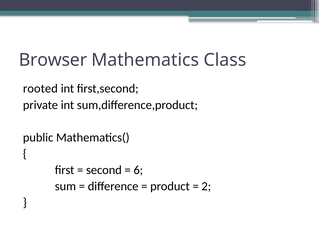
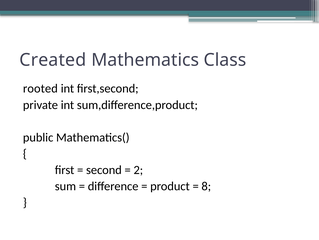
Browser: Browser -> Created (53, 60)
6: 6 -> 2 (138, 169)
2: 2 -> 8 (206, 186)
